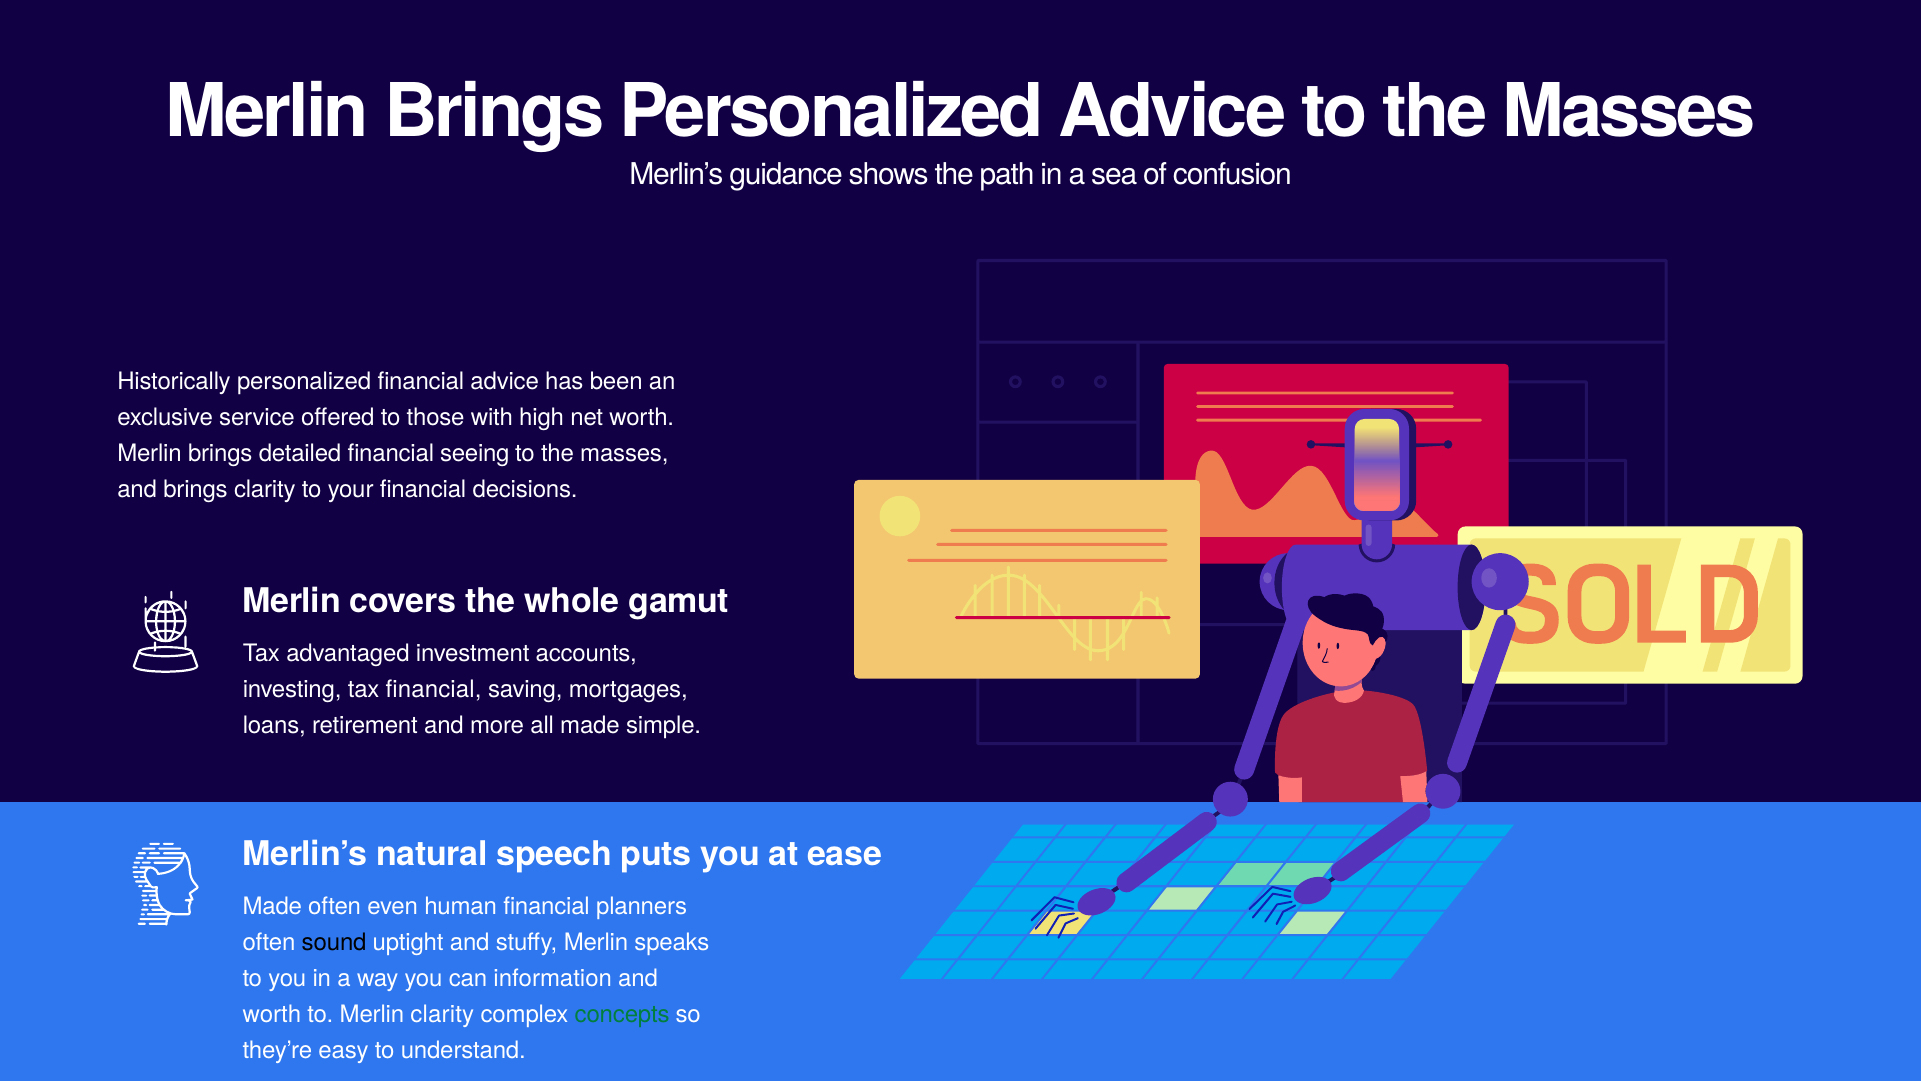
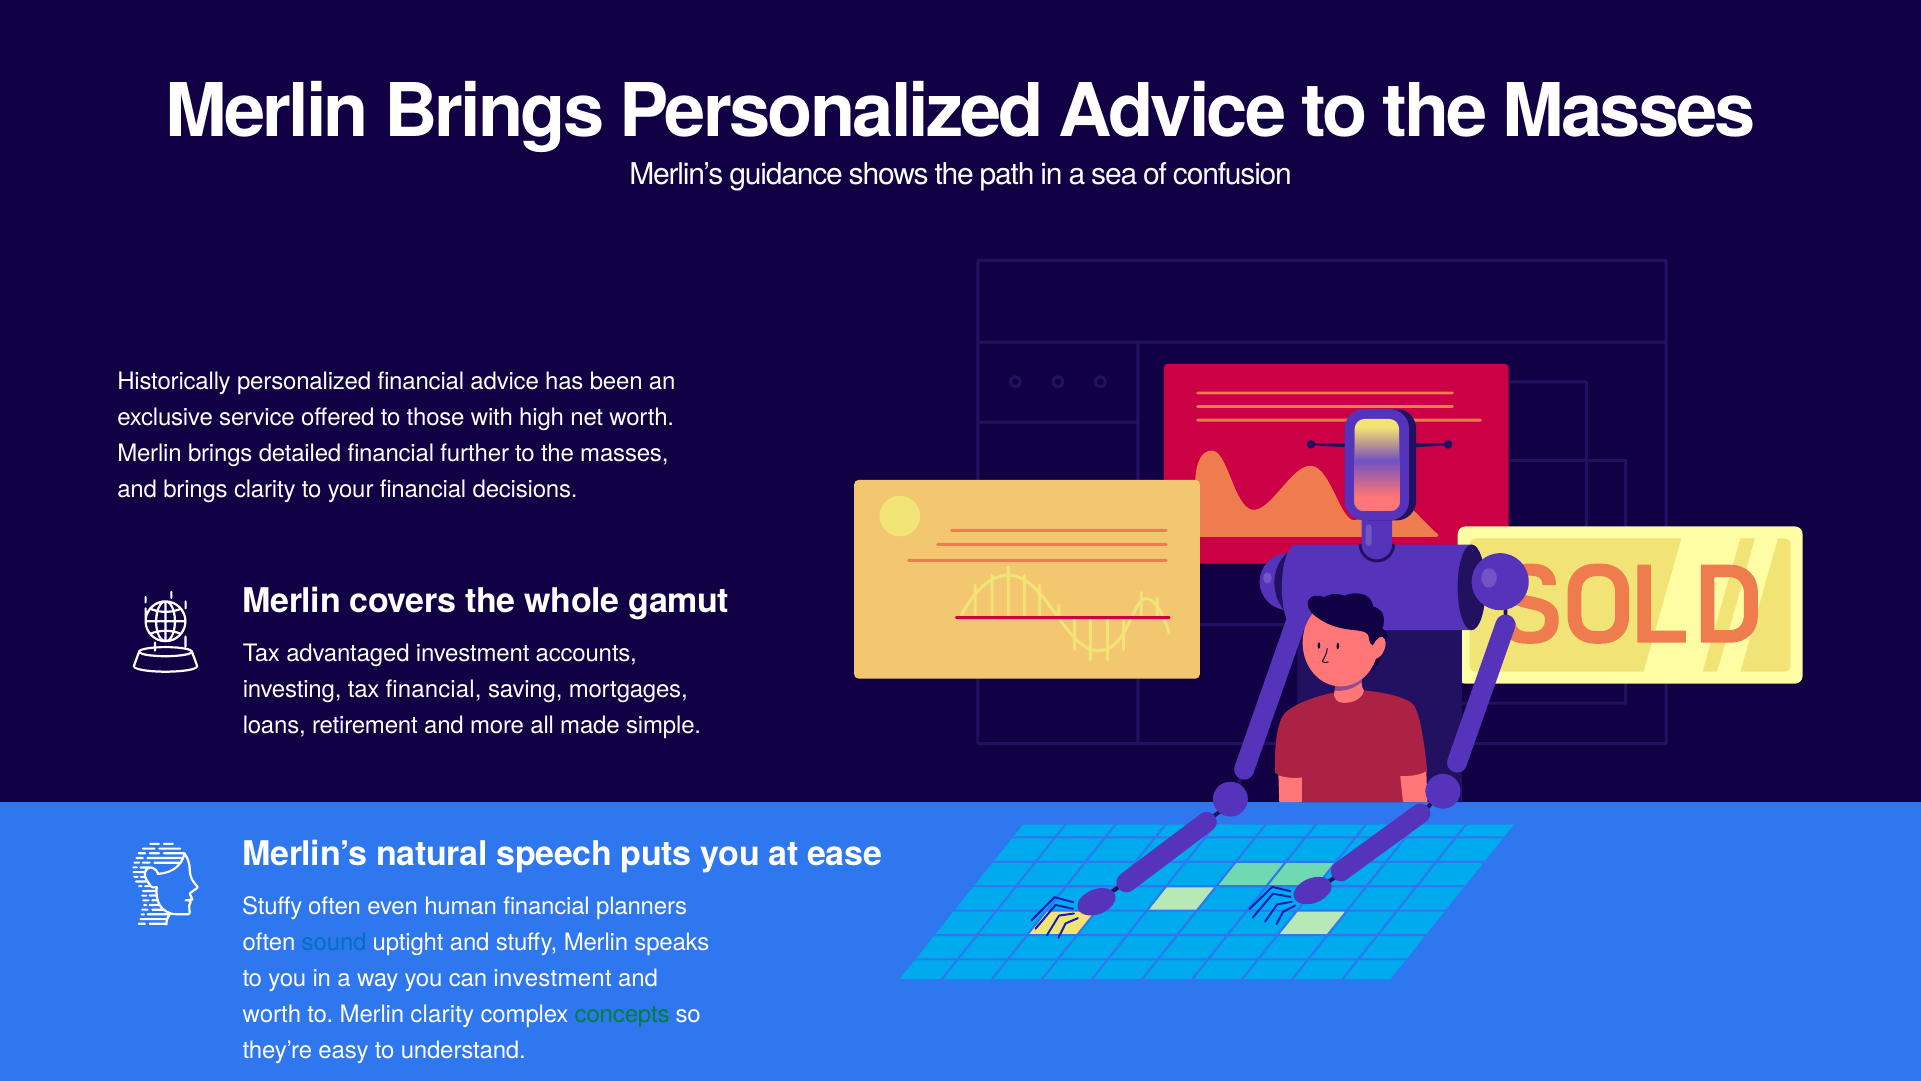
seeing: seeing -> further (475, 453)
Made: Made -> Stuffy (272, 906)
sound colour: black -> blue (334, 942)
can information: information -> investment (553, 978)
